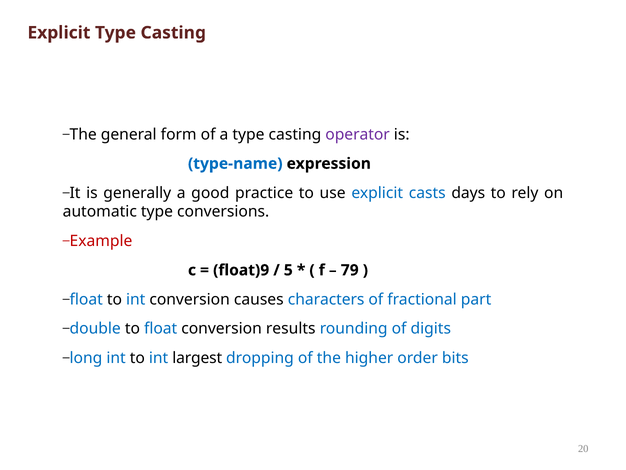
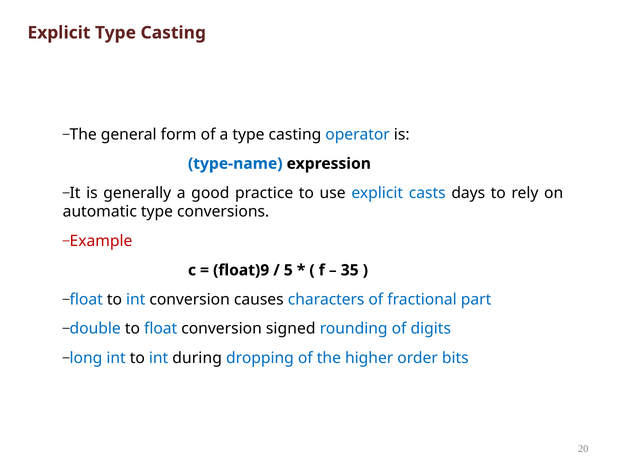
operator colour: purple -> blue (358, 134)
79: 79 -> 35 (350, 270)
results: results -> signed (291, 328)
largest: largest -> during (197, 358)
